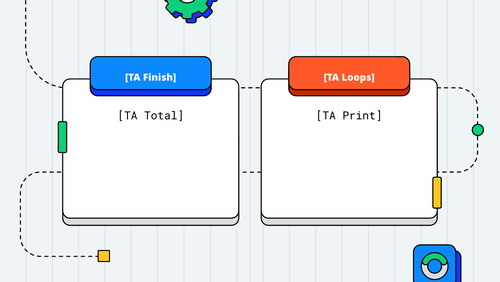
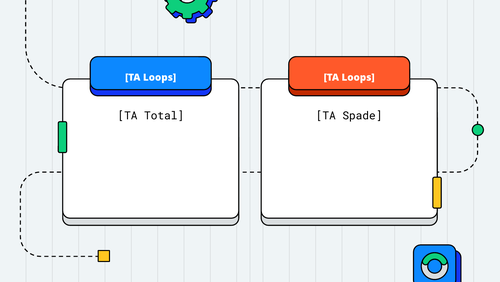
Finish: Finish -> Loops (160, 77)
Print: Print -> Spade (362, 115)
